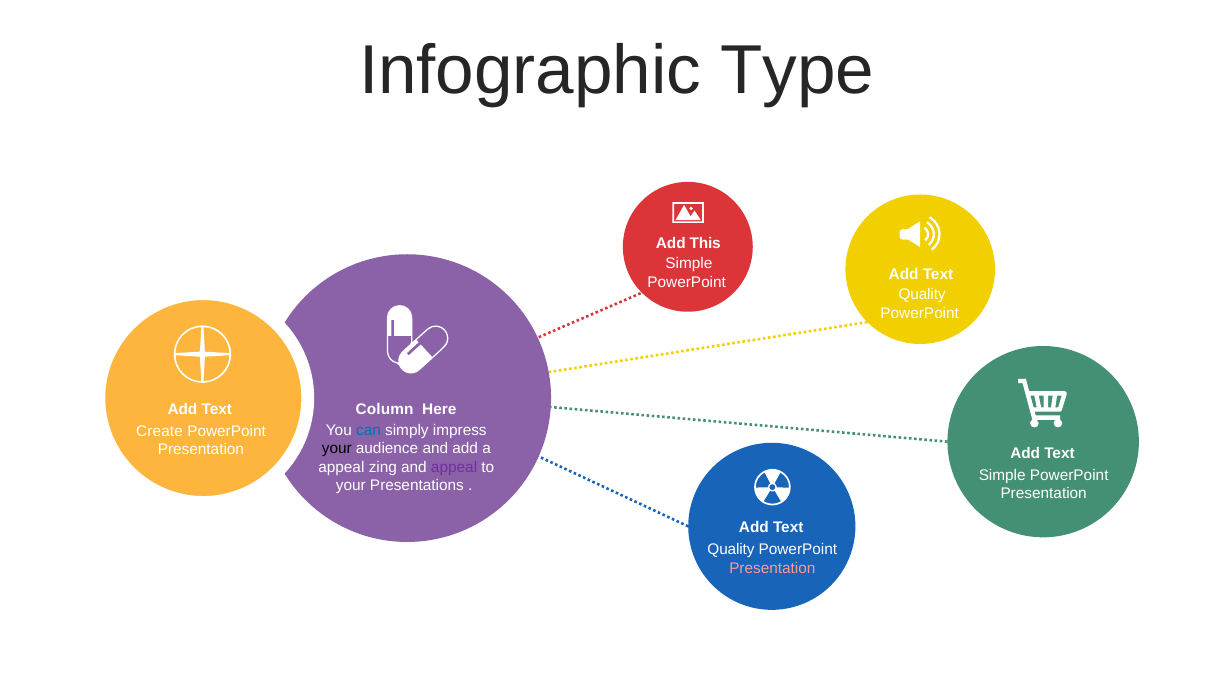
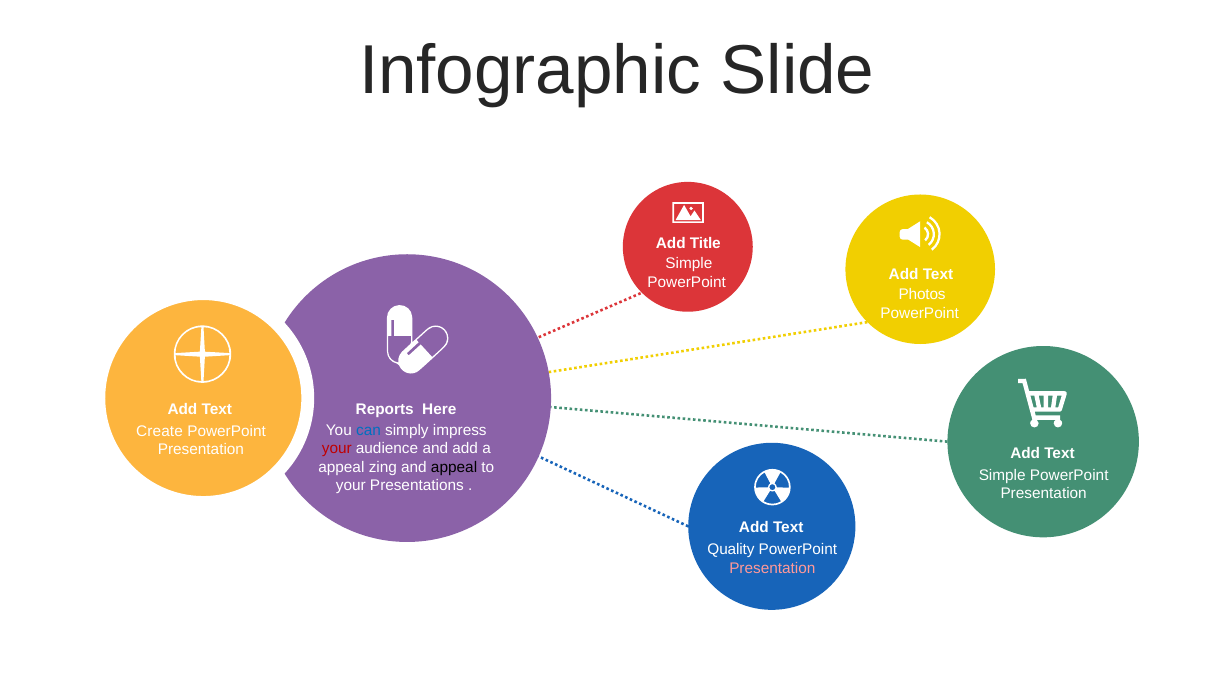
Type: Type -> Slide (797, 70)
This: This -> Title (705, 244)
Quality: Quality -> Photos (922, 295)
Column: Column -> Reports (385, 410)
your colour: black -> red (337, 449)
appeal colour: purple -> black (454, 467)
